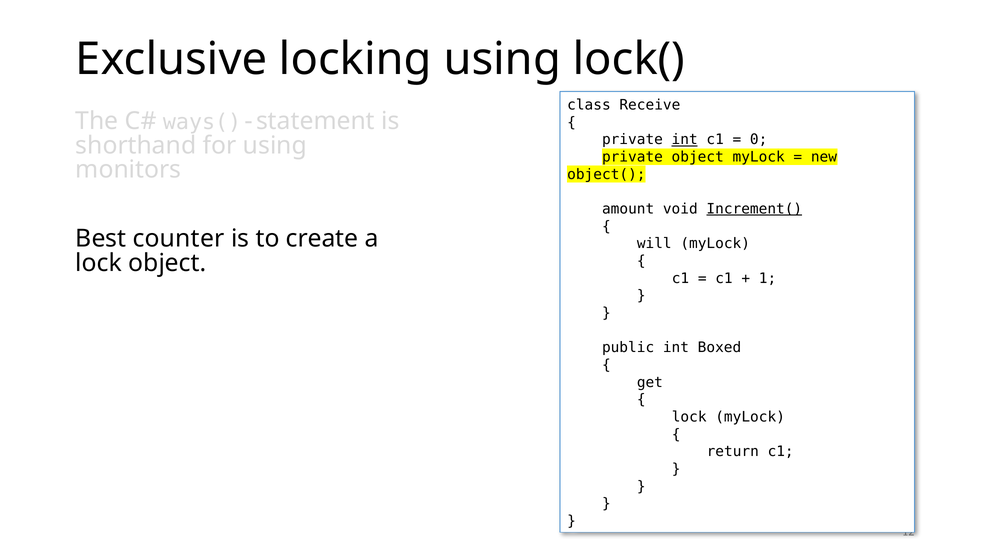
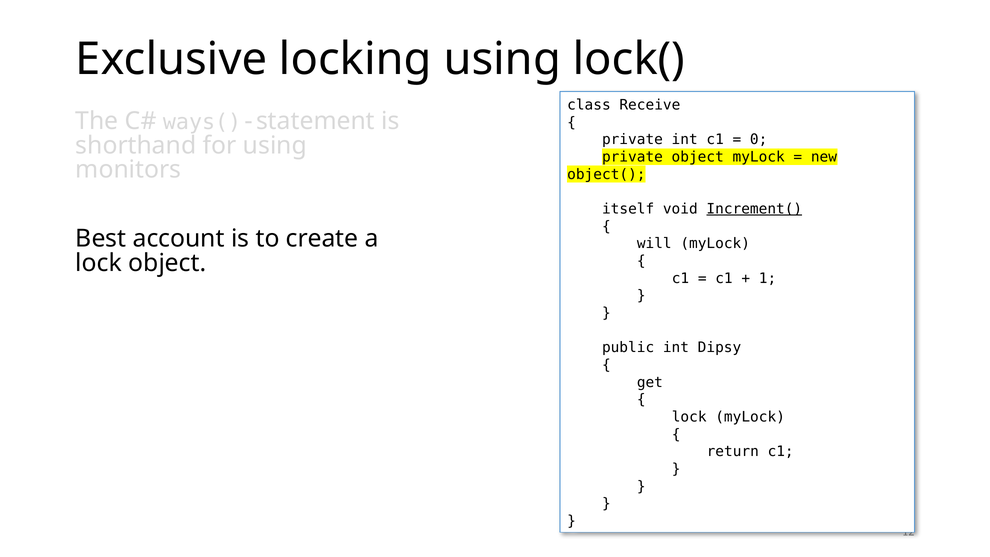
int underline: present -> none (685, 140)
amount: amount -> itself (628, 209)
counter: counter -> account (179, 239)
Boxed: Boxed -> Dipsy (719, 348)
